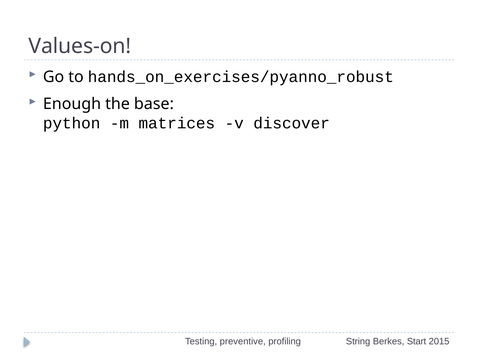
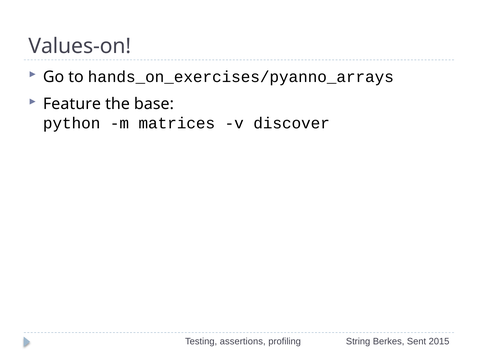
hands_on_exercises/pyanno_robust: hands_on_exercises/pyanno_robust -> hands_on_exercises/pyanno_arrays (241, 77)
Enough: Enough -> Feature (72, 104)
preventive: preventive -> assertions (243, 341)
Start: Start -> Sent (417, 341)
